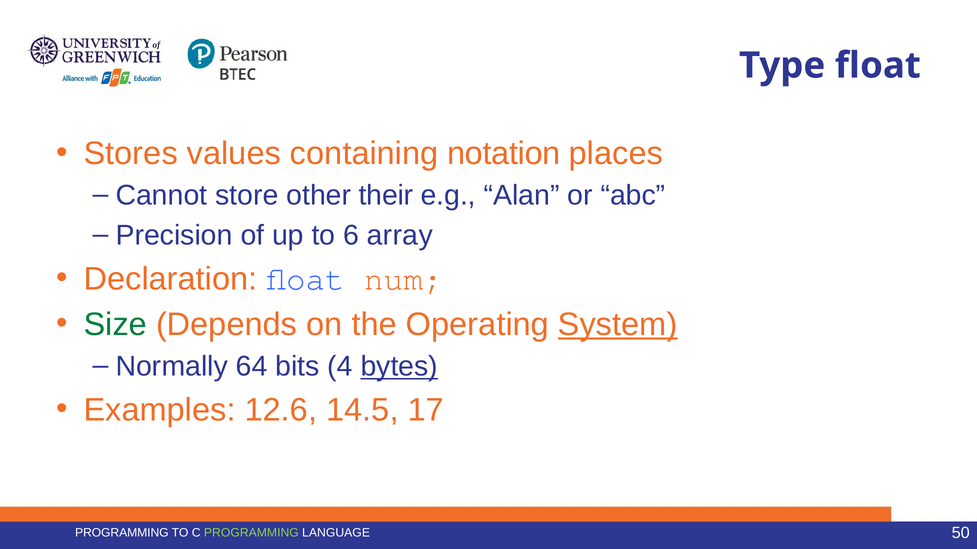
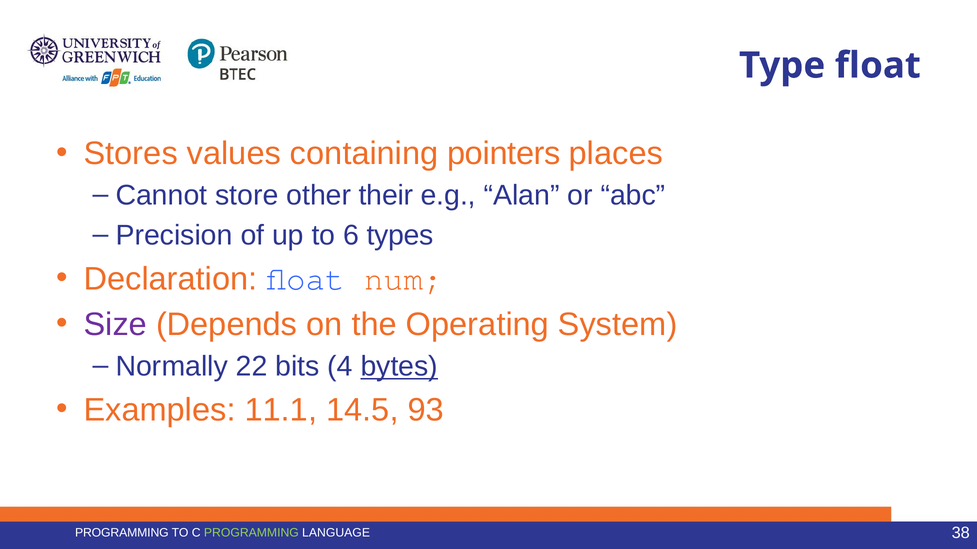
notation: notation -> pointers (504, 154)
array: array -> types (400, 236)
Size colour: green -> purple (115, 325)
System underline: present -> none (618, 325)
64: 64 -> 22 (252, 367)
12.6: 12.6 -> 11.1 (281, 410)
17: 17 -> 93 (426, 410)
50: 50 -> 38 (961, 533)
